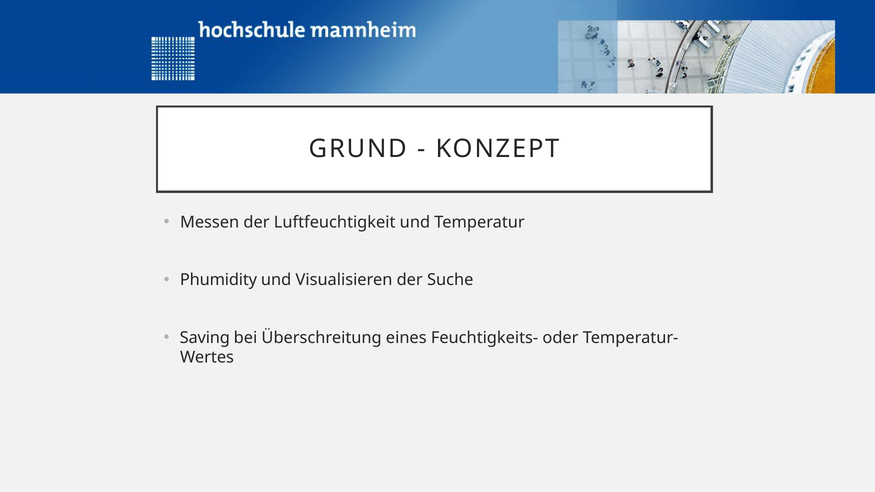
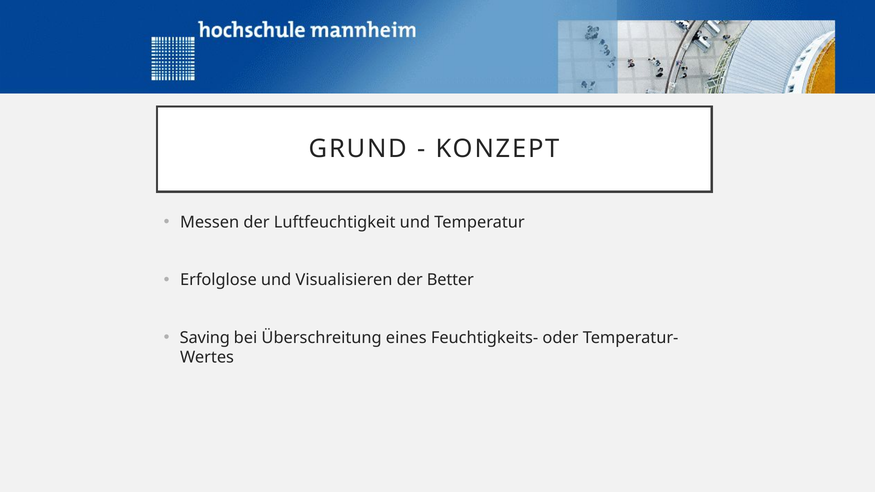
Phumidity: Phumidity -> Erfolglose (218, 280)
Suche: Suche -> Better (450, 280)
